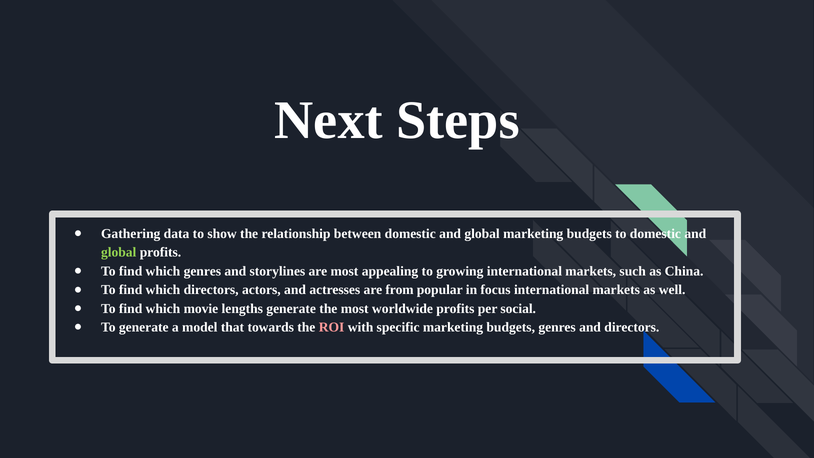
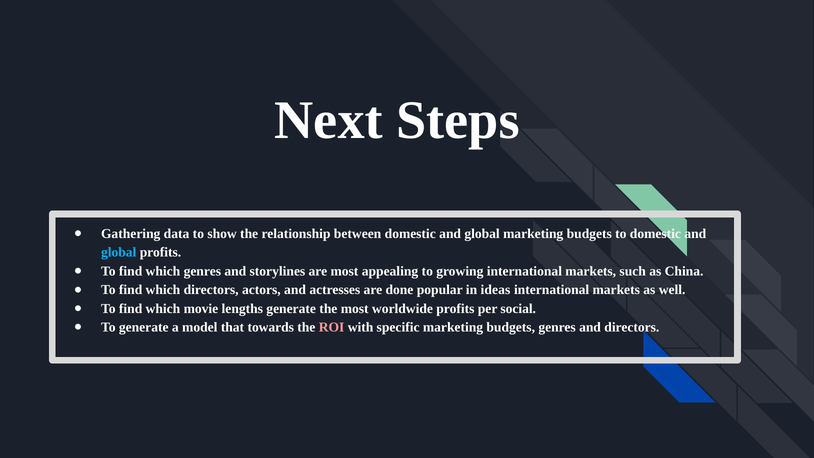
global colour: light green -> light blue (119, 252)
from: from -> done (399, 290)
focus: focus -> ideas (495, 290)
